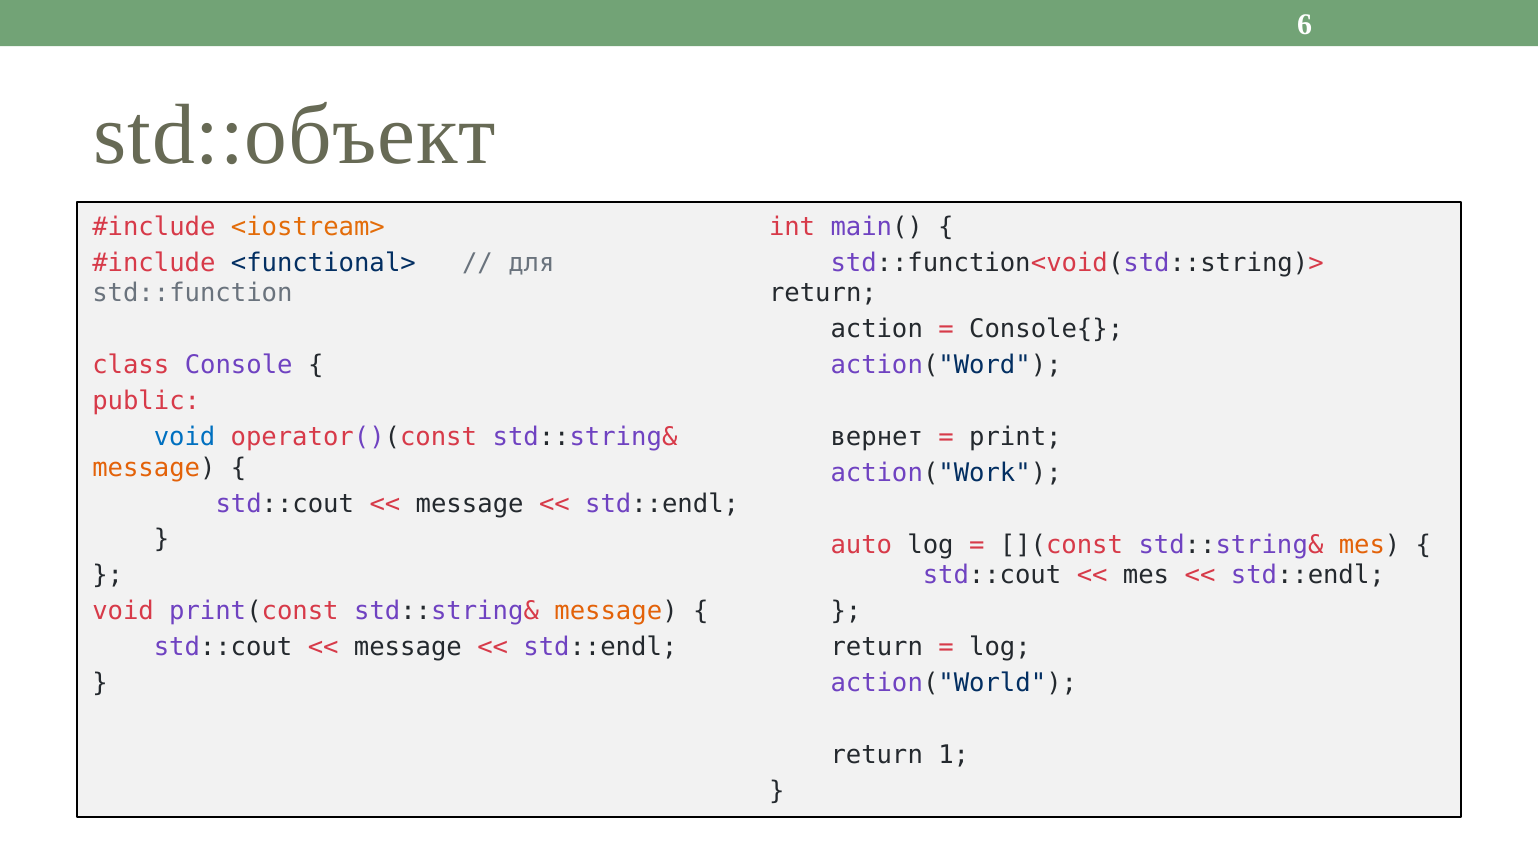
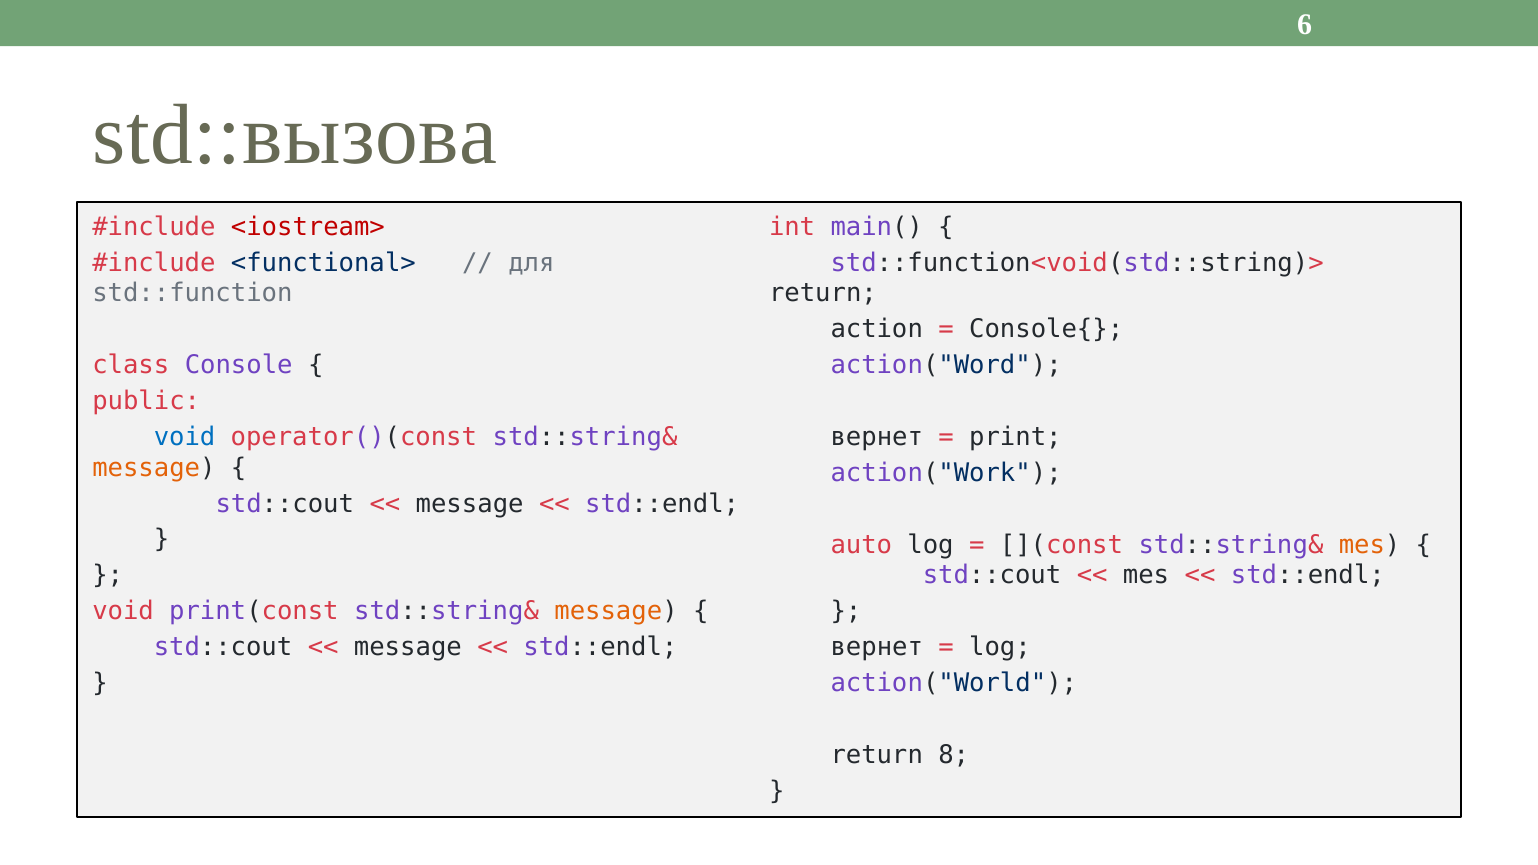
std::объект: std::объект -> std::вызова (295, 136)
<iostream> colour: orange -> red (308, 227)
return: return -> вернет (877, 647)
1: 1 -> 8 (954, 755)
